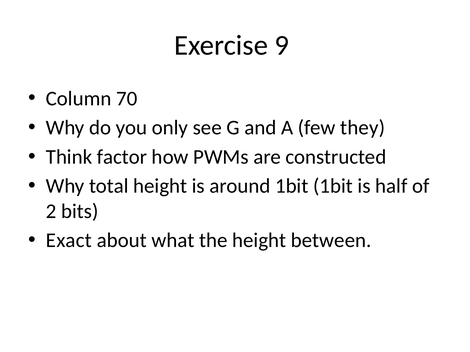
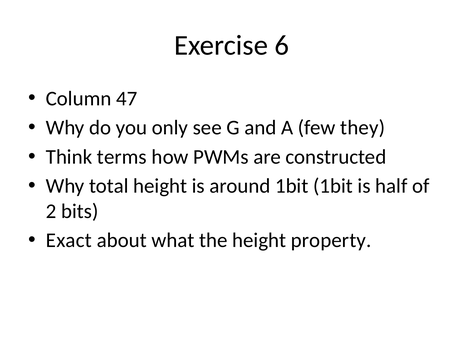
9: 9 -> 6 (282, 45)
70: 70 -> 47 (127, 99)
factor: factor -> terms (122, 157)
between: between -> property (331, 241)
